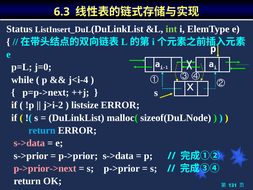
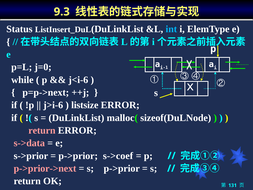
6.3: 6.3 -> 9.3 (62, 12)
int colour: light green -> light blue (171, 29)
j<i-4: j<i-4 -> j<i-6 (78, 80)
j>i-2: j>i-2 -> j>i-6 (53, 105)
return colour: light blue -> pink (42, 130)
p->prior s->data: s->data -> s->coef (118, 156)
